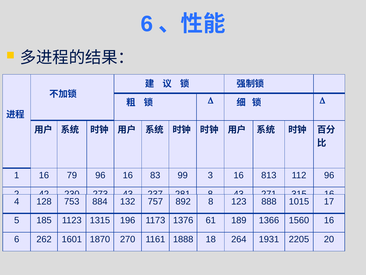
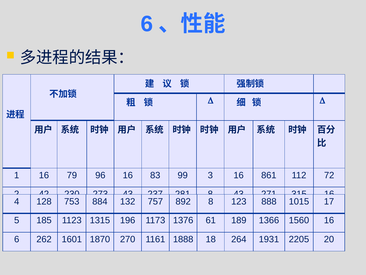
813: 813 -> 861 (269, 175)
112 96: 96 -> 72 (329, 175)
